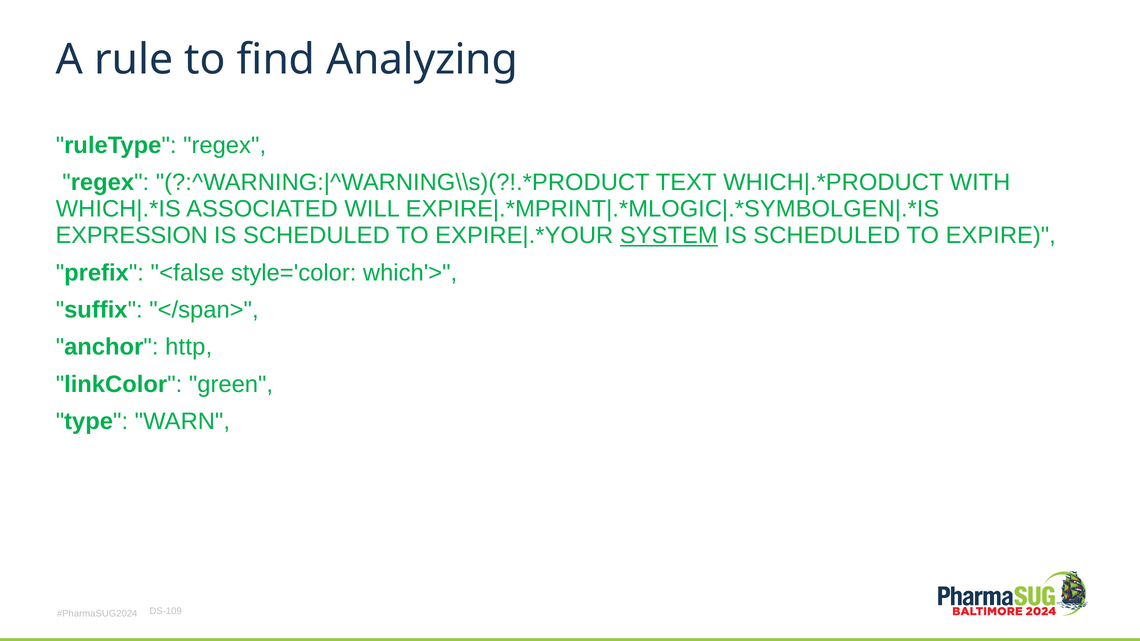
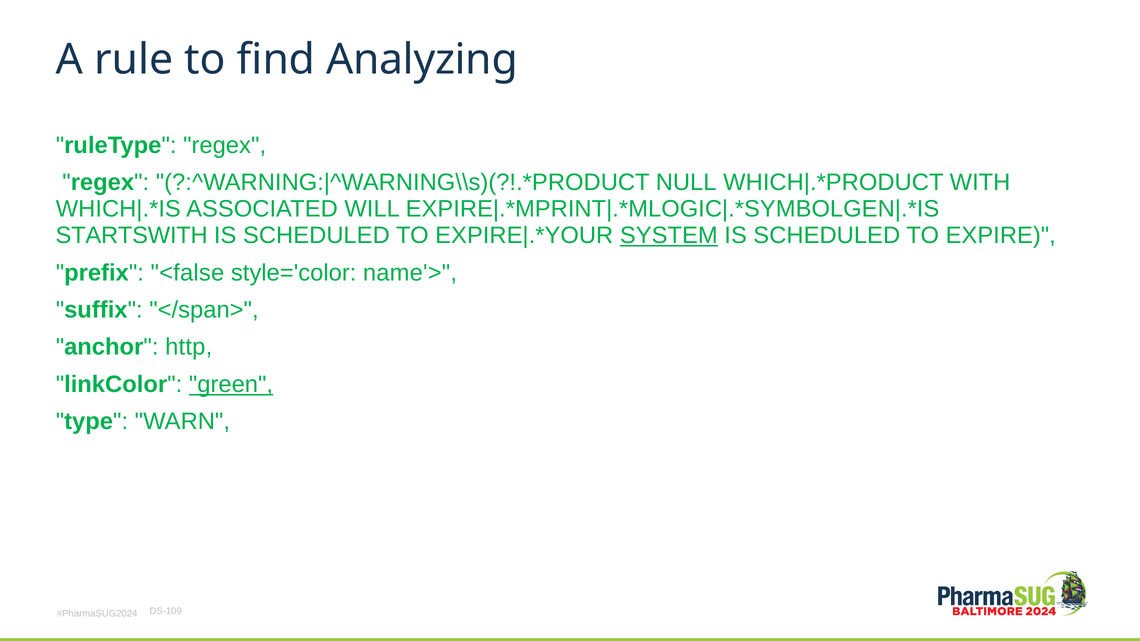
TEXT: TEXT -> NULL (686, 183)
EXPRESSION: EXPRESSION -> STARTSWITH (132, 236)
which'>: which'> -> name'> (410, 273)
green underline: none -> present (231, 384)
